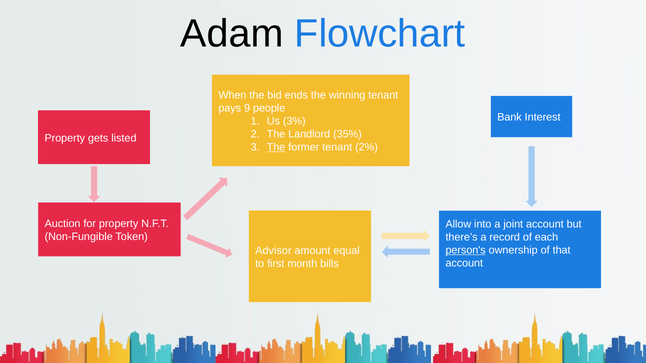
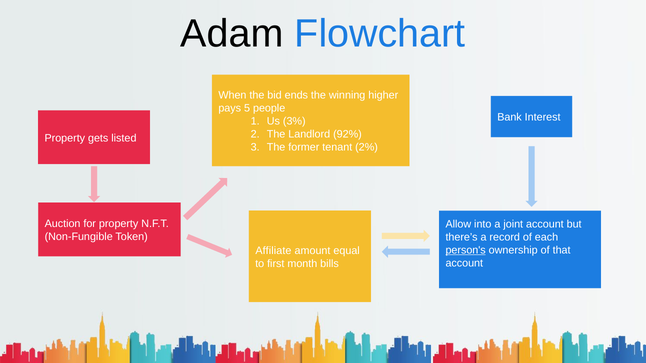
winning tenant: tenant -> higher (383, 96)
9: 9 -> 5 (247, 108)
35%: 35% -> 92% (347, 134)
The underline: present -> none (276, 147)
Advisor: Advisor -> Affiliate (273, 251)
